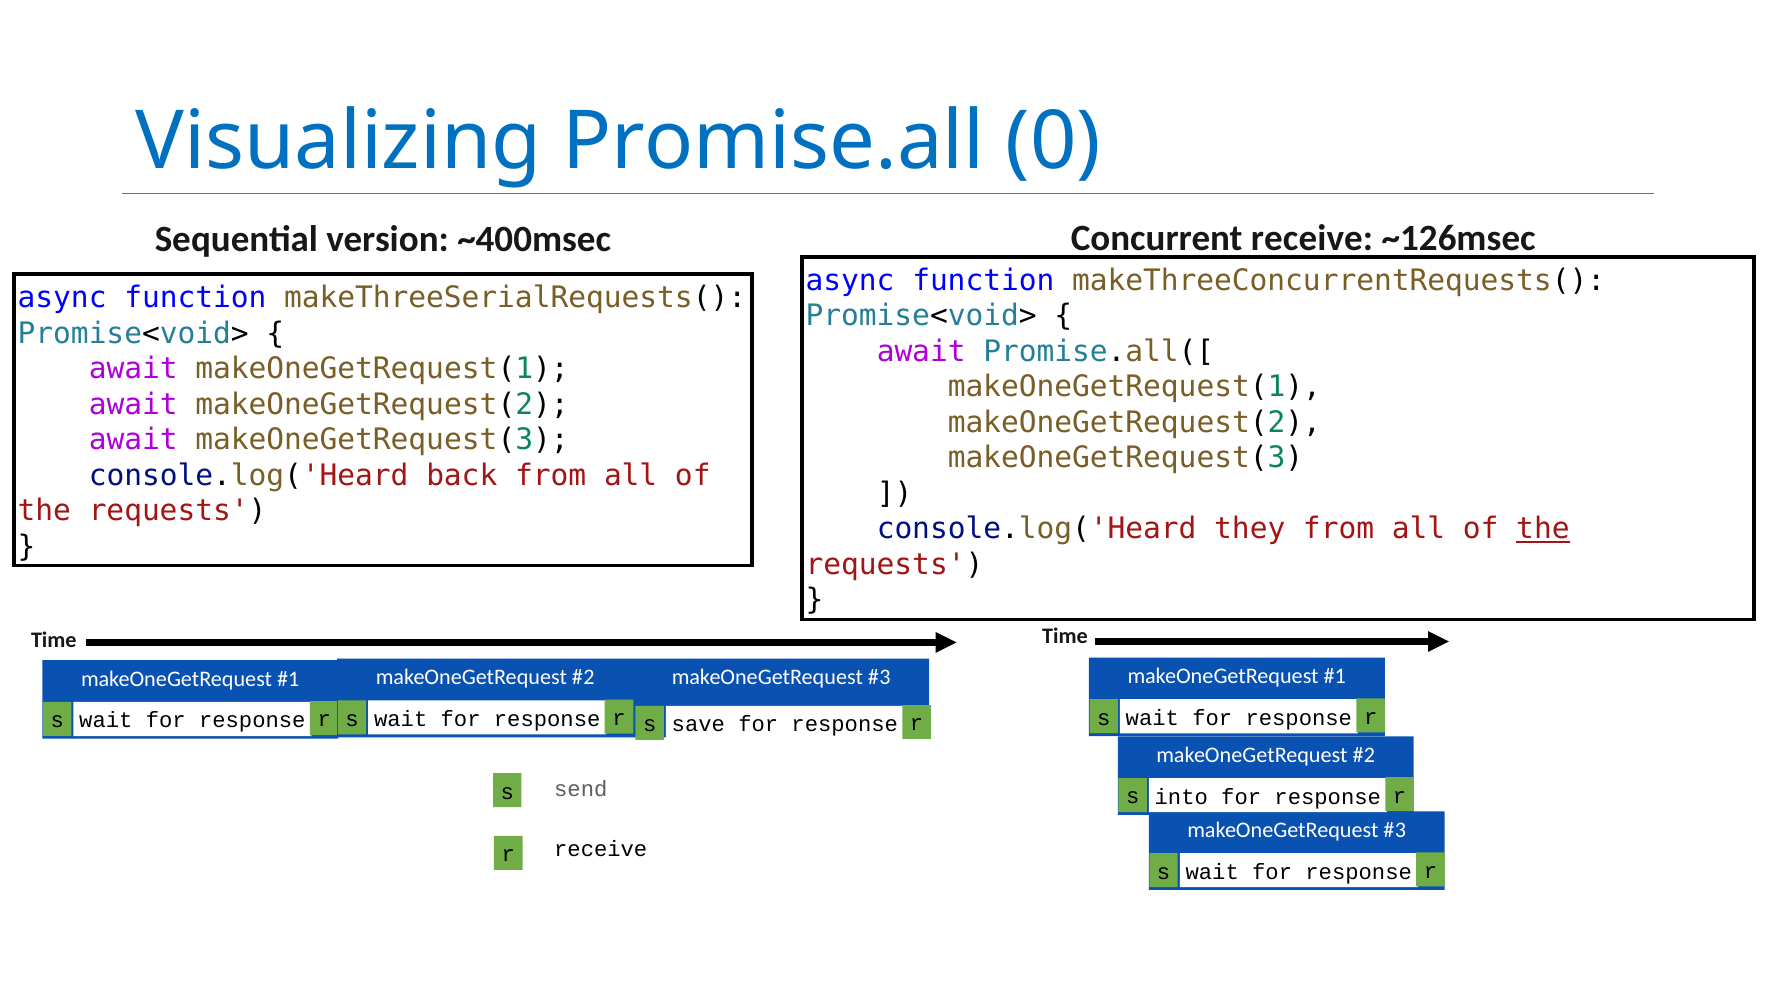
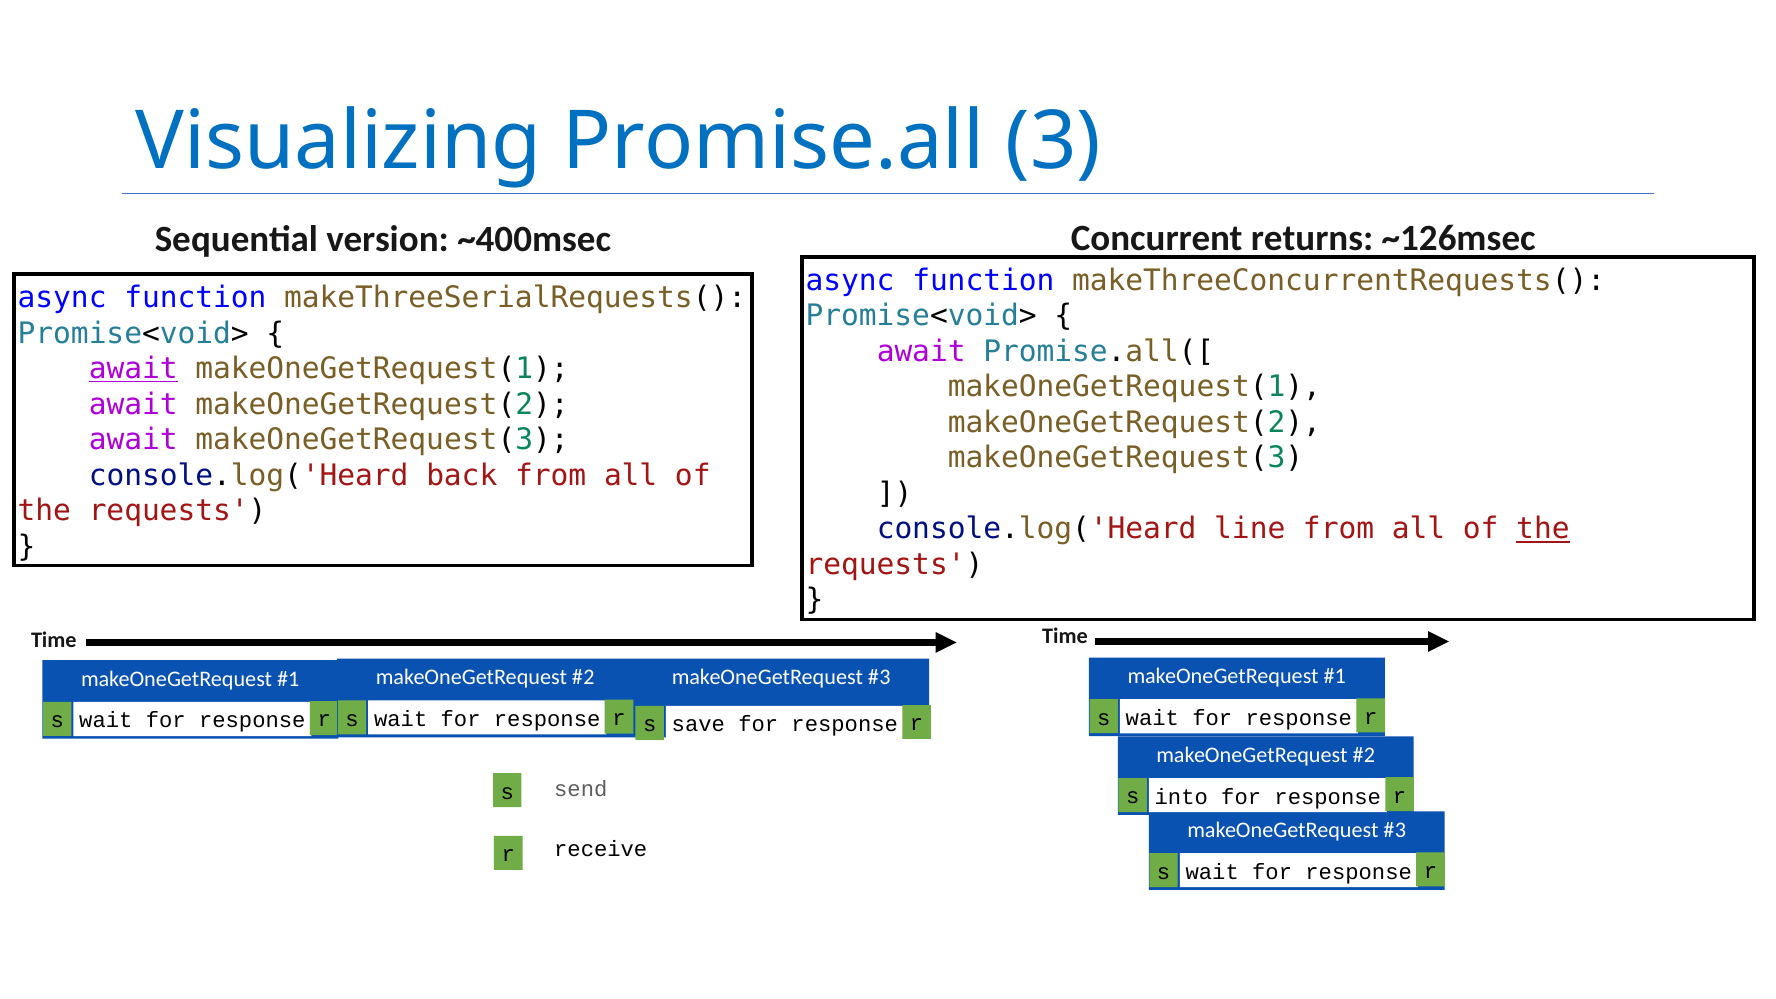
0: 0 -> 3 (1053, 142)
Concurrent receive: receive -> returns (1312, 239)
await underline: none -> present (133, 369)
they: they -> line (1250, 529)
